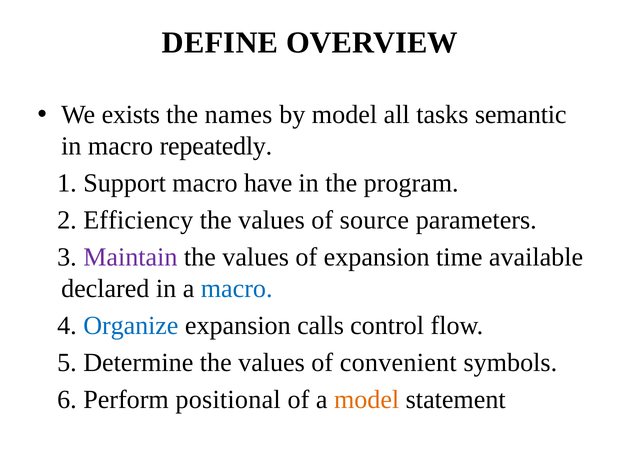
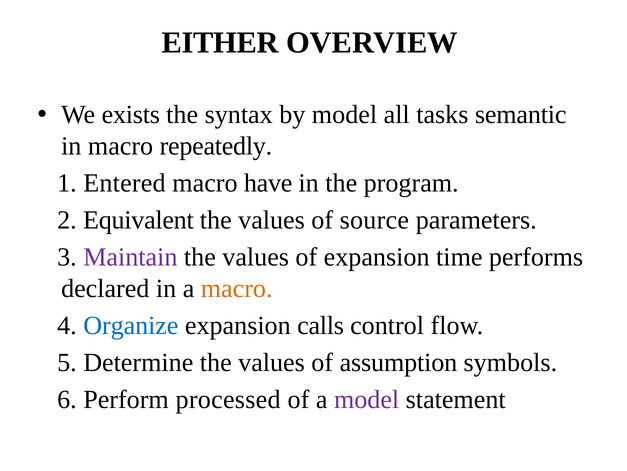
DEFINE: DEFINE -> EITHER (220, 42)
names: names -> syntax (239, 115)
Support: Support -> Entered (124, 183)
Efficiency: Efficiency -> Equivalent (138, 220)
available: available -> performs (536, 257)
macro colour: blue -> orange (237, 288)
convenient: convenient -> assumption (398, 362)
positional: positional -> processed (228, 399)
model colour: orange -> purple (367, 399)
